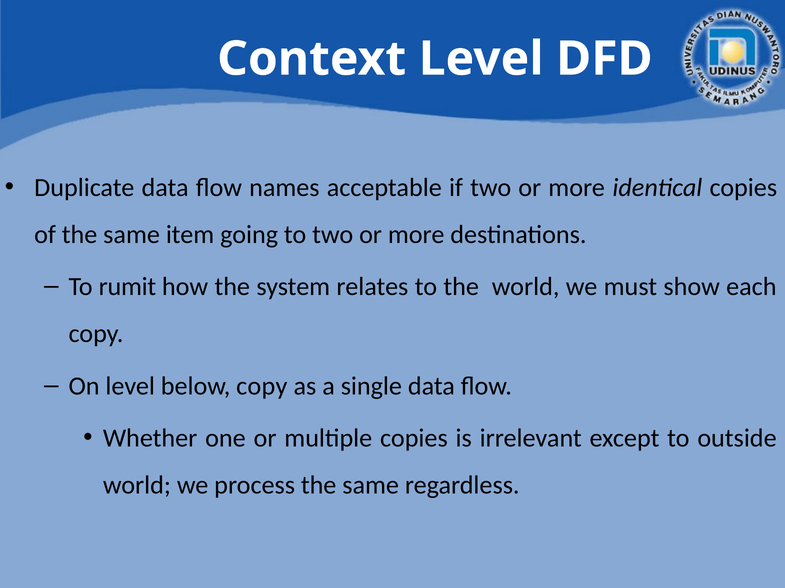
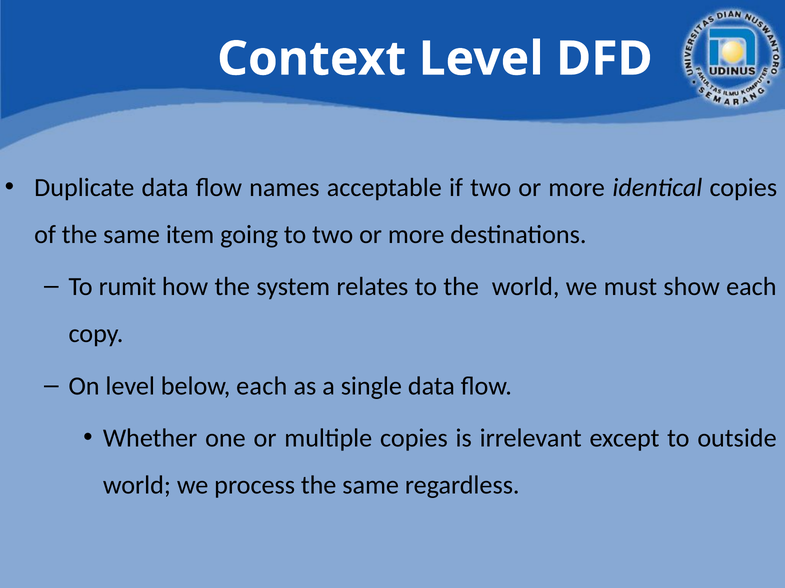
below copy: copy -> each (262, 386)
